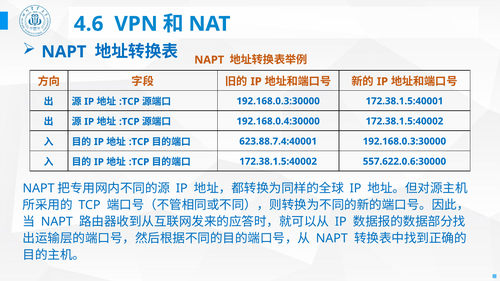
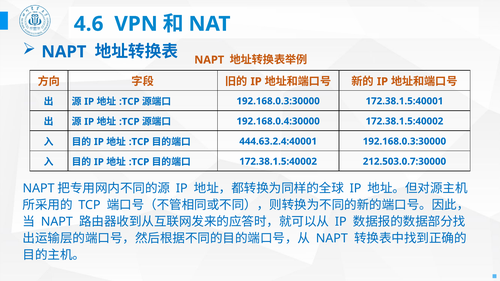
623.88.7.4:40001: 623.88.7.4:40001 -> 444.63.2.4:40001 (278, 141)
557.622.0.6:30000: 557.622.0.6:30000 -> 212.503.0.7:30000 (404, 162)
